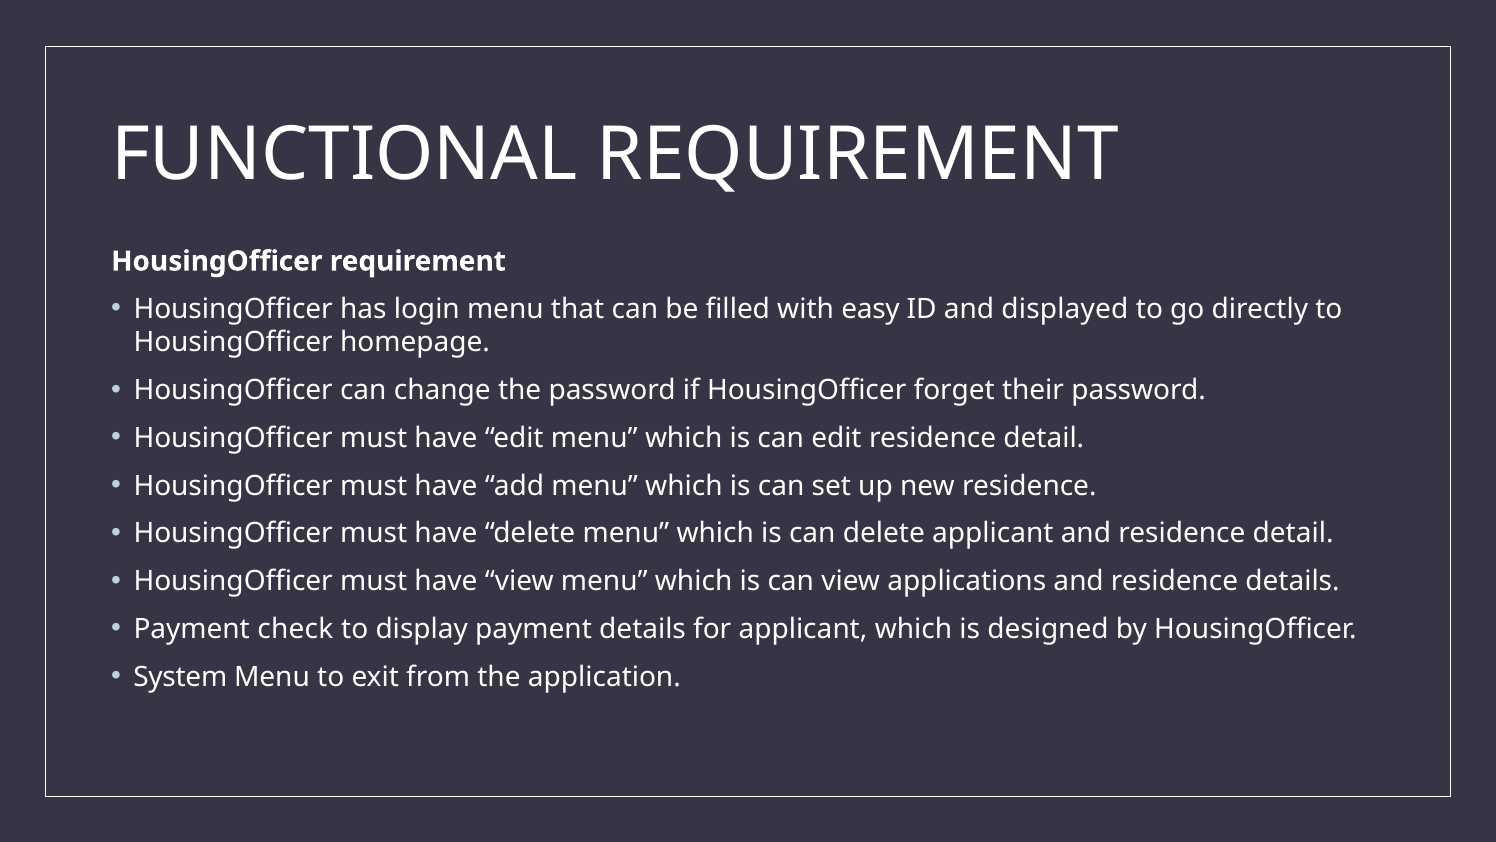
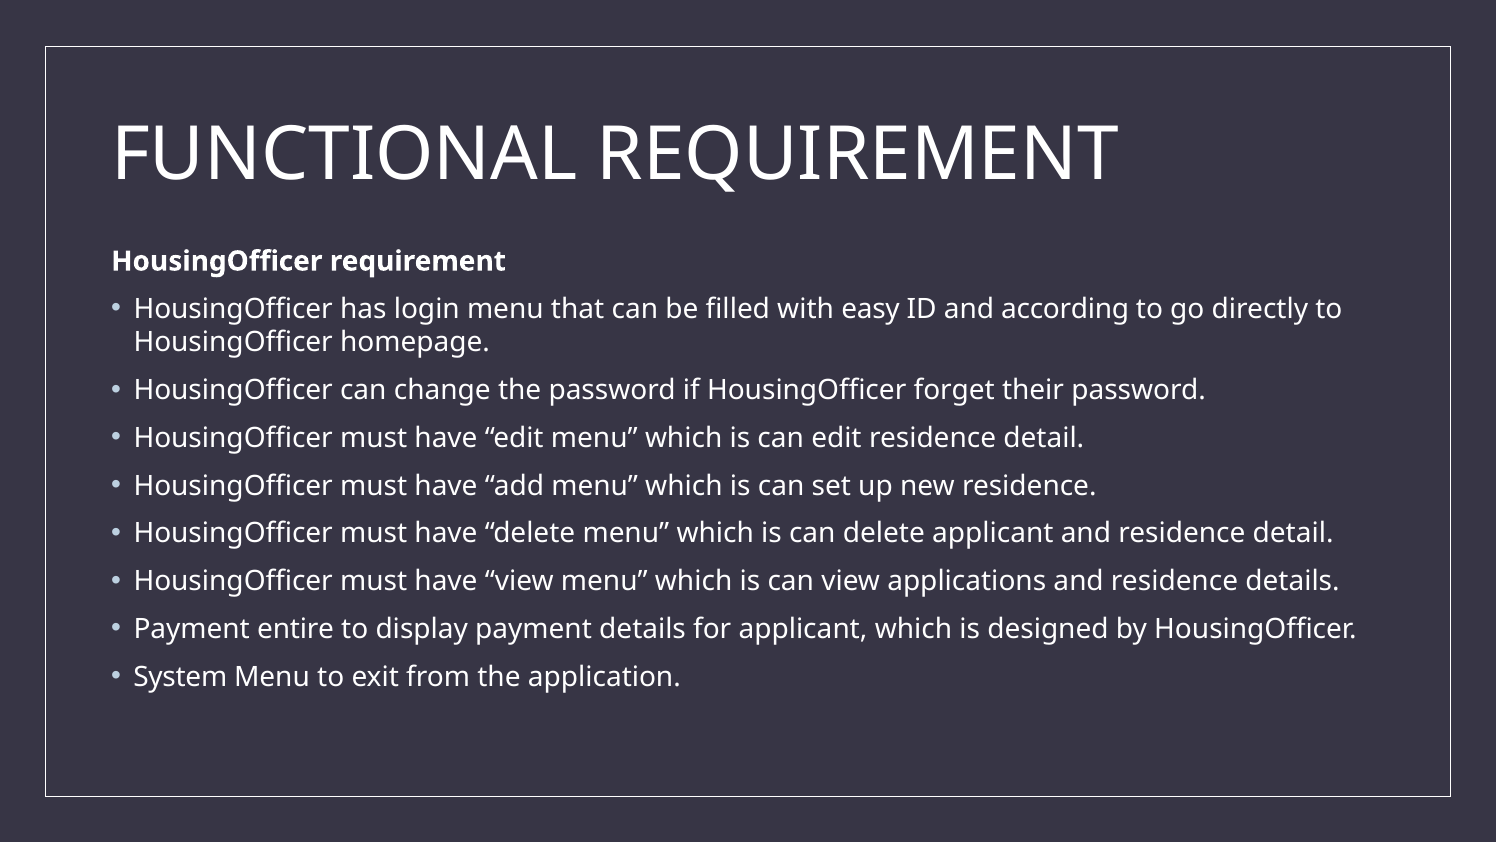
displayed: displayed -> according (1065, 309)
check: check -> entire (296, 629)
